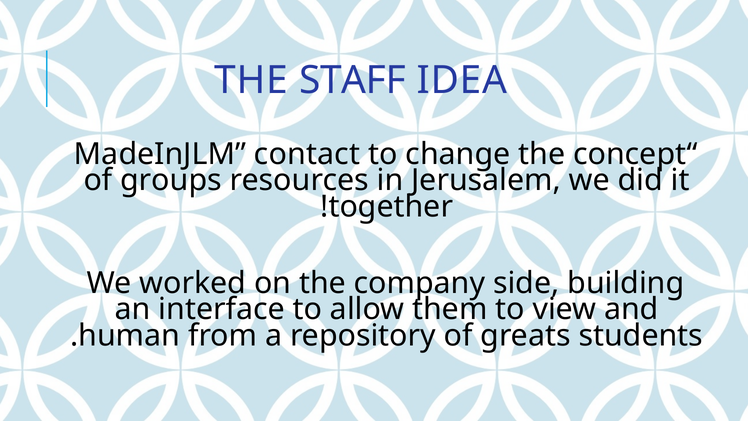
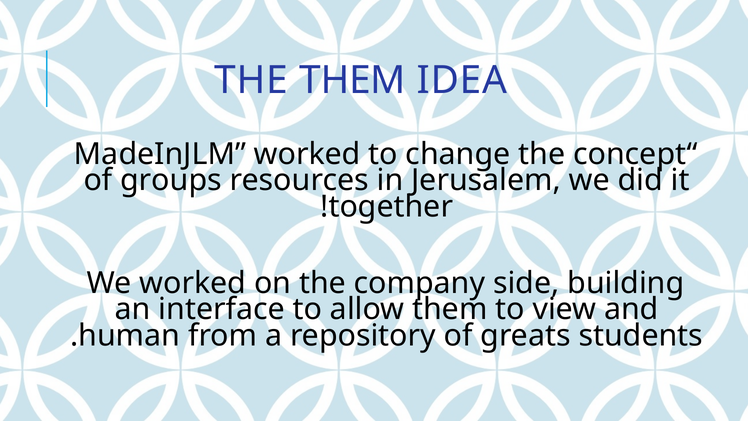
THE STAFF: STAFF -> THEM (353, 80)
MadeInJLM contact: contact -> worked (307, 154)
